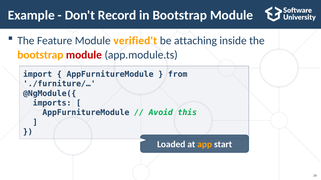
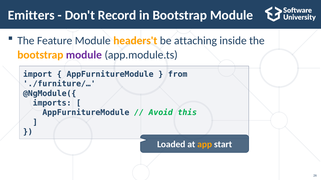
Example: Example -> Emitters (31, 15)
verified't: verified't -> headers't (135, 41)
module colour: red -> purple (84, 55)
